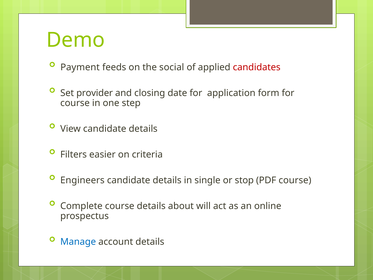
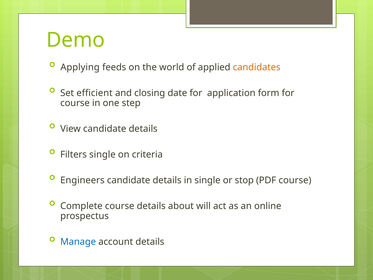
Payment: Payment -> Applying (80, 67)
social: social -> world (172, 67)
candidates colour: red -> orange (257, 67)
provider: provider -> efficient (95, 93)
Filters easier: easier -> single (102, 154)
